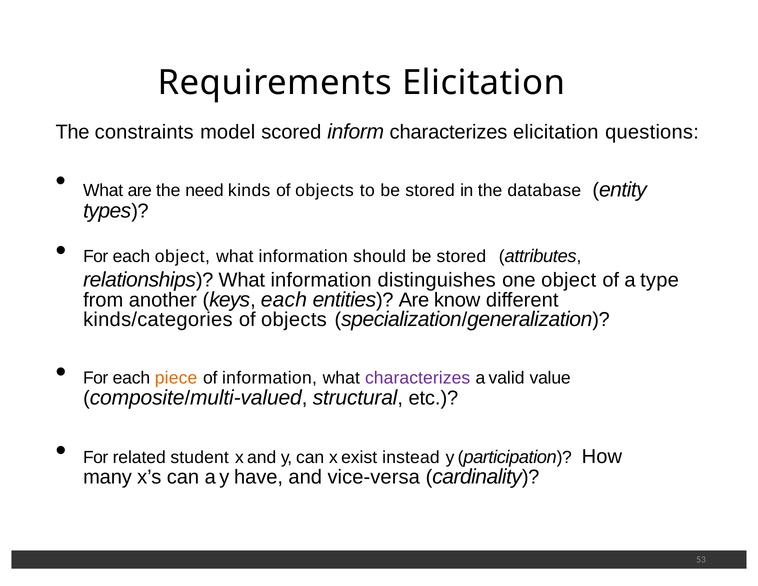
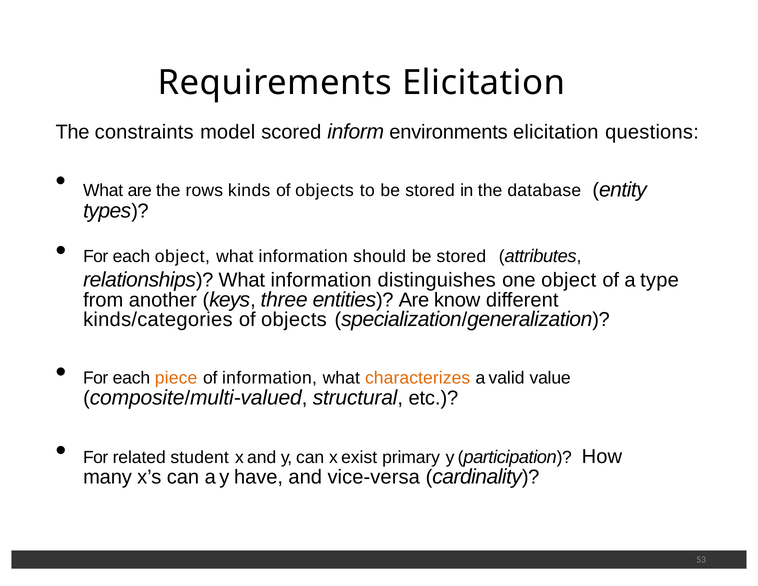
inform characterizes: characterizes -> environments (449, 132)
need: need -> rows (204, 190)
keys each: each -> three (284, 300)
characterizes colour: purple -> orange (418, 378)
instead: instead -> primary (411, 457)
